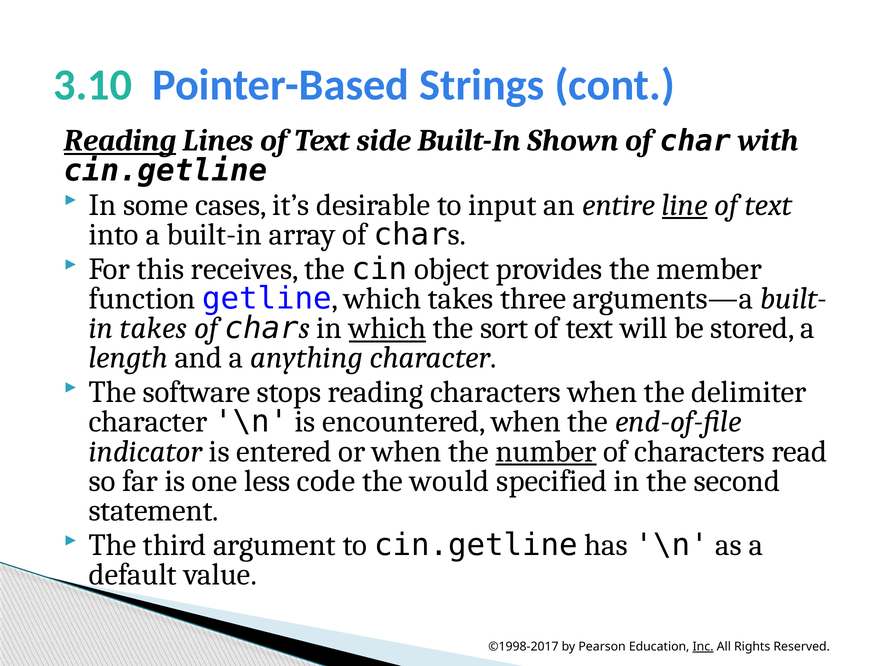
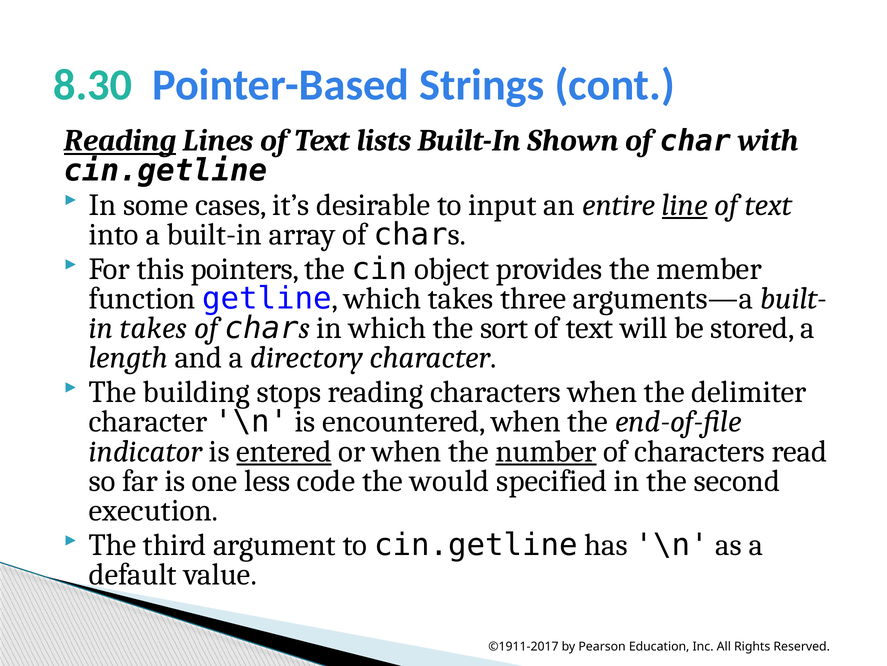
3.10: 3.10 -> 8.30 (93, 85)
side: side -> lists (384, 141)
receives: receives -> pointers (245, 269)
which underline: present -> none (388, 328)
anything: anything -> directory (307, 357)
software: software -> building (196, 392)
entered underline: none -> present (284, 451)
statement: statement -> execution (153, 510)
©1998-2017: ©1998-2017 -> ©1911-2017 (523, 646)
Inc underline: present -> none (703, 646)
